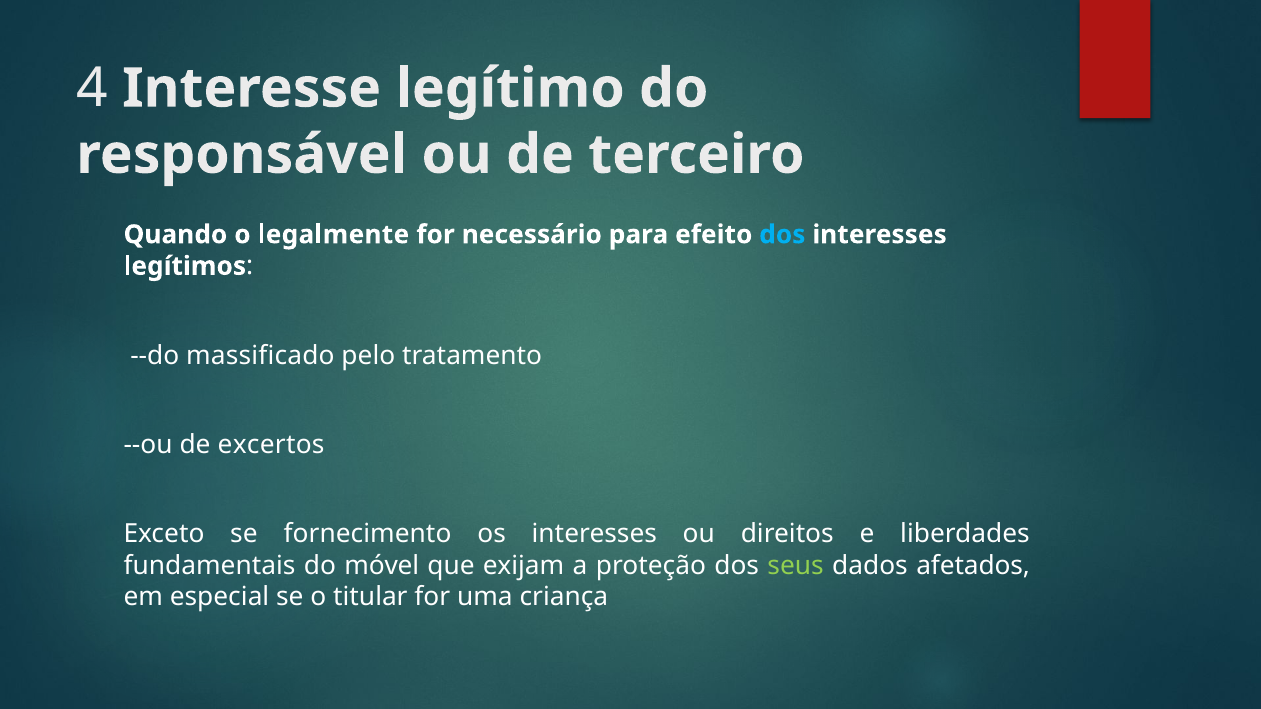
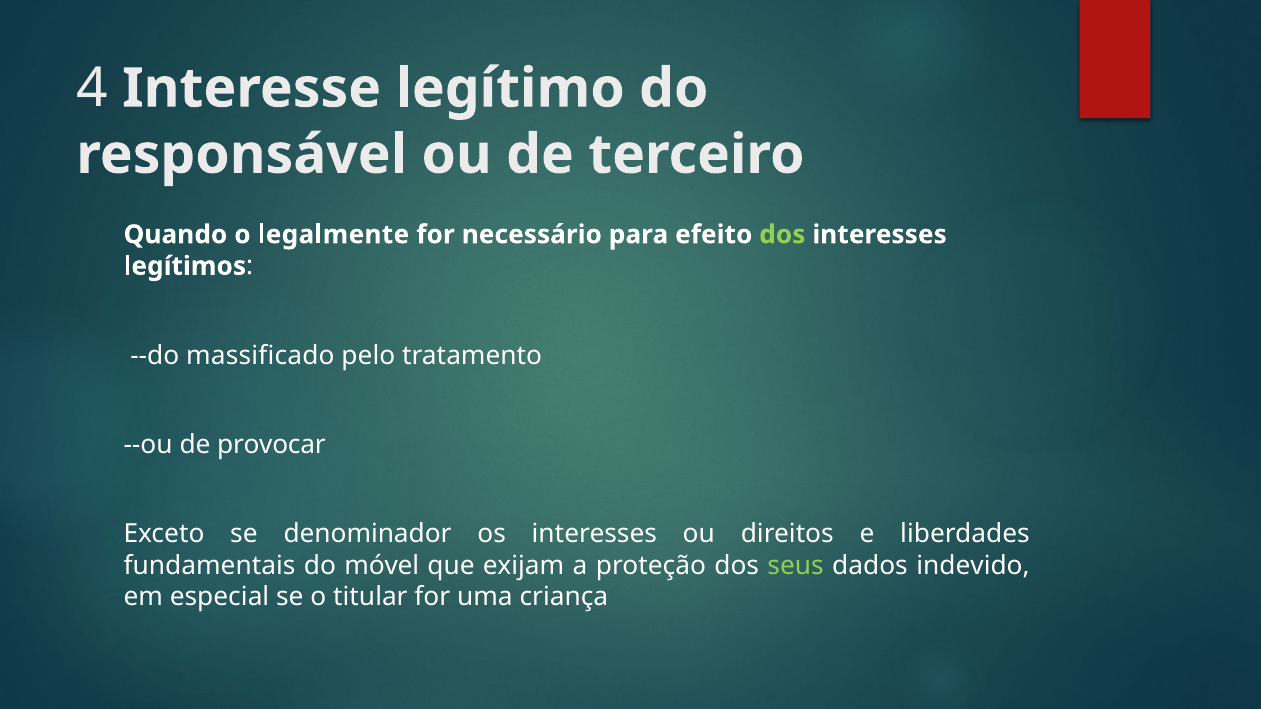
dos colour: light blue -> light green (782, 235)
excertos: excertos -> provocar (271, 445)
fornecimento: fornecimento -> denominador (368, 534)
afetados: afetados -> indevido (973, 566)
